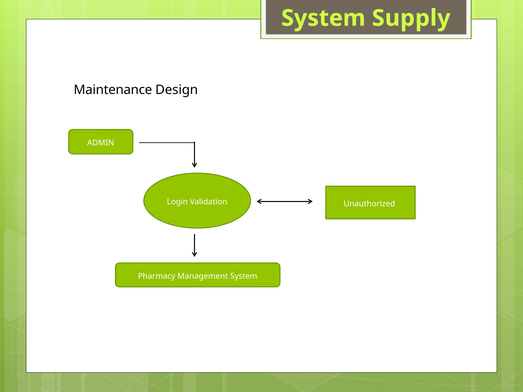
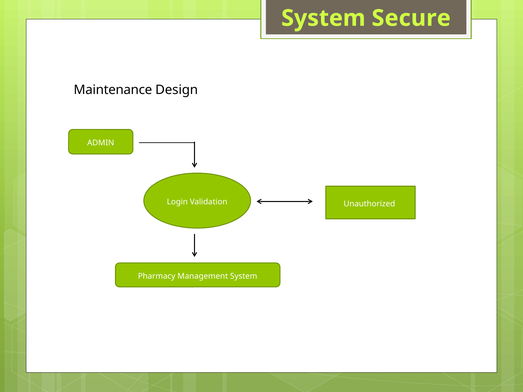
Supply: Supply -> Secure (411, 18)
